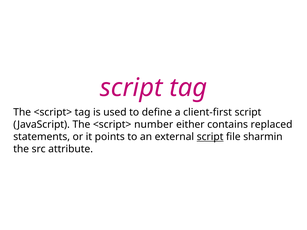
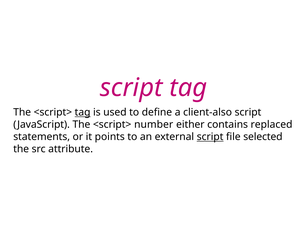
tag underline: none -> present (83, 112)
client-first: client-first -> client-also (208, 112)
sharmin: sharmin -> selected (263, 137)
